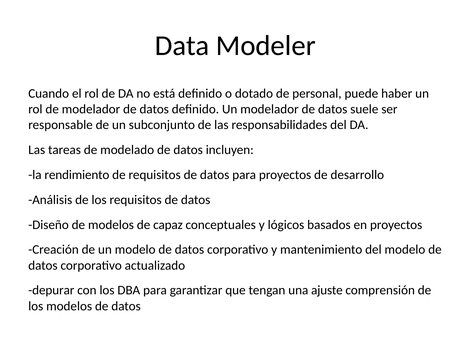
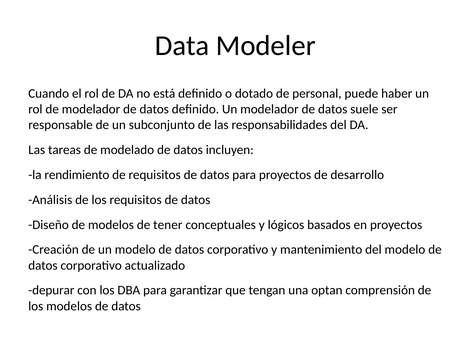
capaz: capaz -> tener (168, 225)
ajuste: ajuste -> optan (327, 291)
